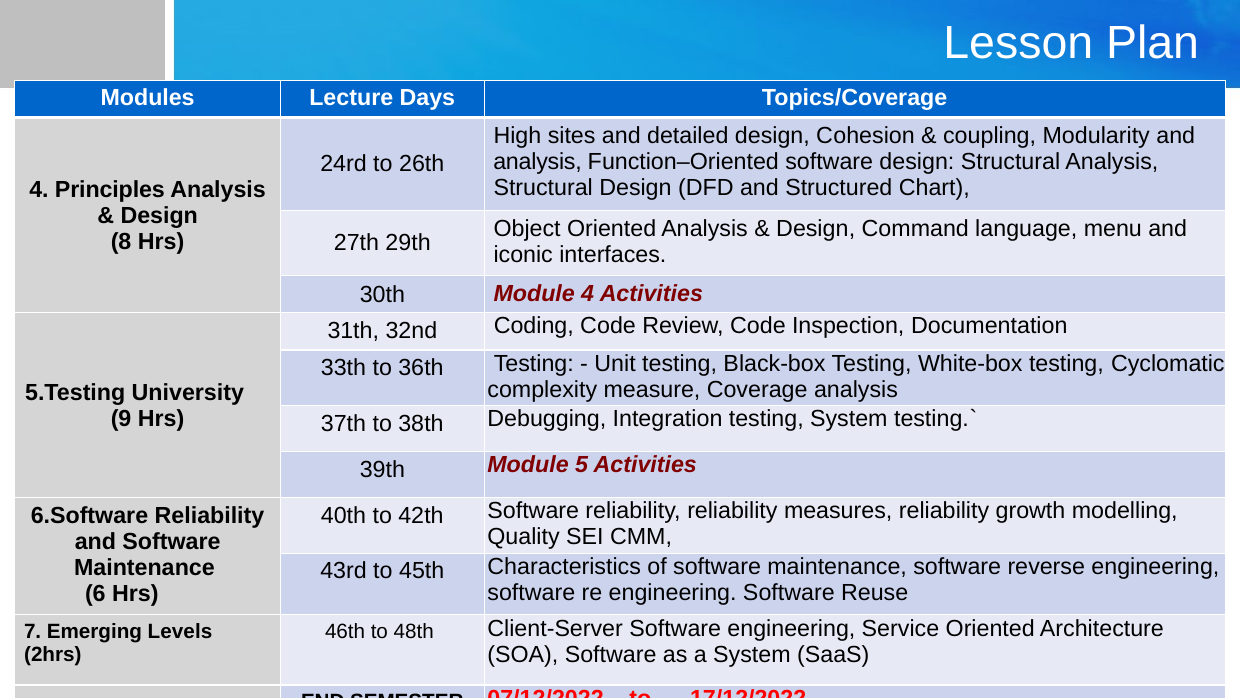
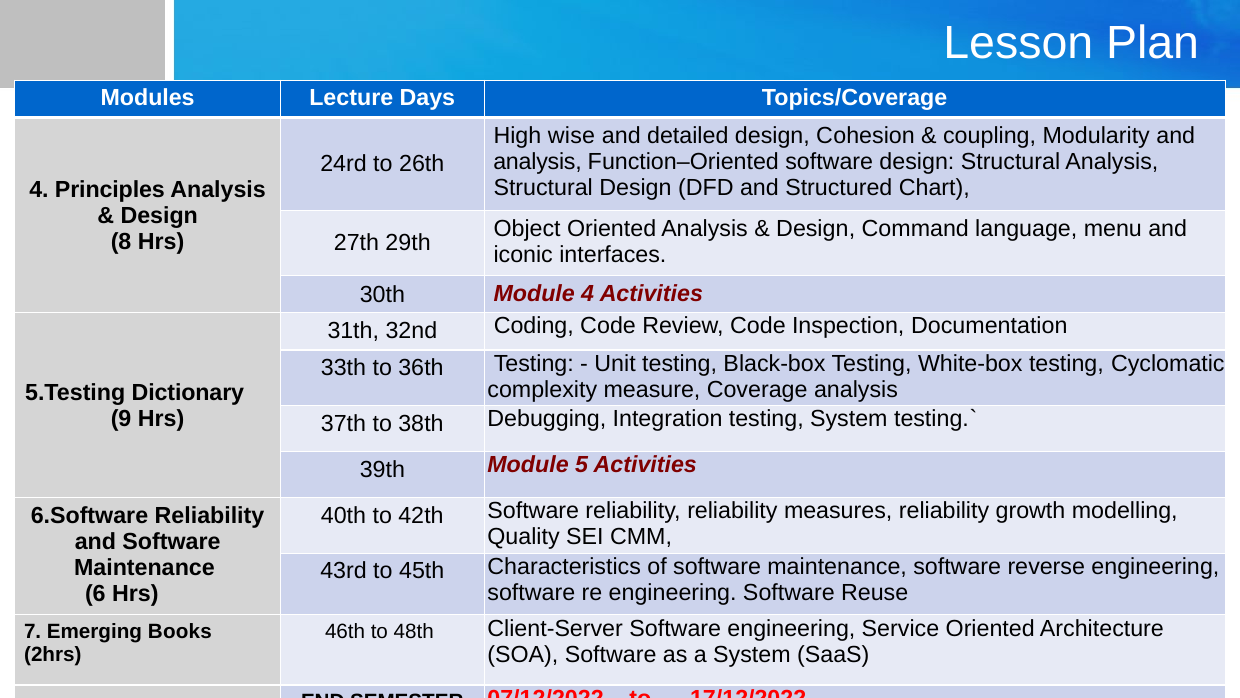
sites: sites -> wise (572, 135)
University: University -> Dictionary (188, 392)
Levels: Levels -> Books (180, 631)
